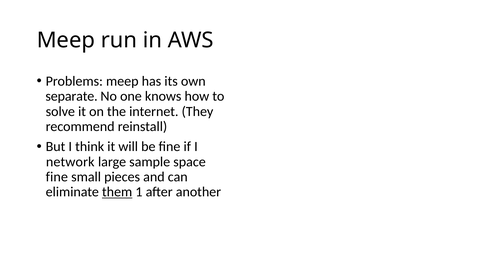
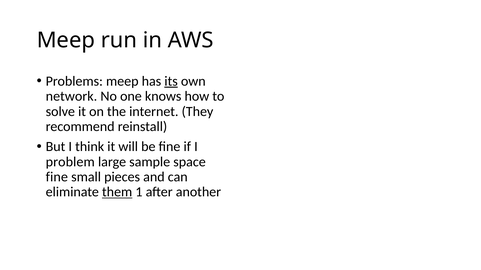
its underline: none -> present (171, 81)
separate: separate -> network (71, 96)
network: network -> problem (70, 162)
